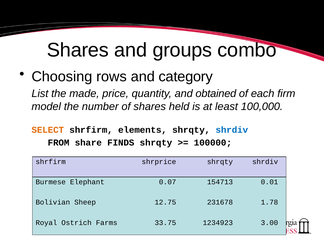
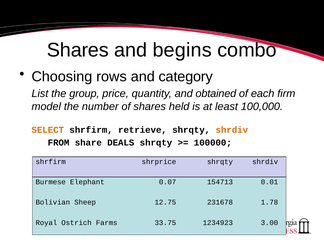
groups: groups -> begins (182, 50)
made: made -> group (84, 94)
elements: elements -> retrieve (142, 130)
shrdiv colour: blue -> orange (232, 130)
FINDS: FINDS -> DEALS (121, 143)
